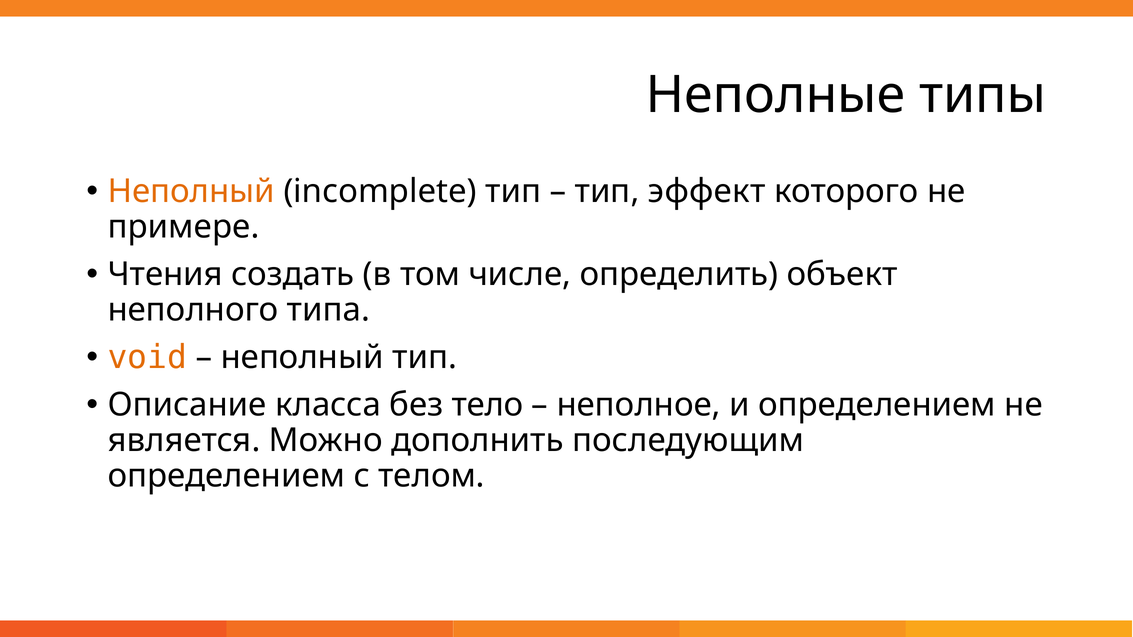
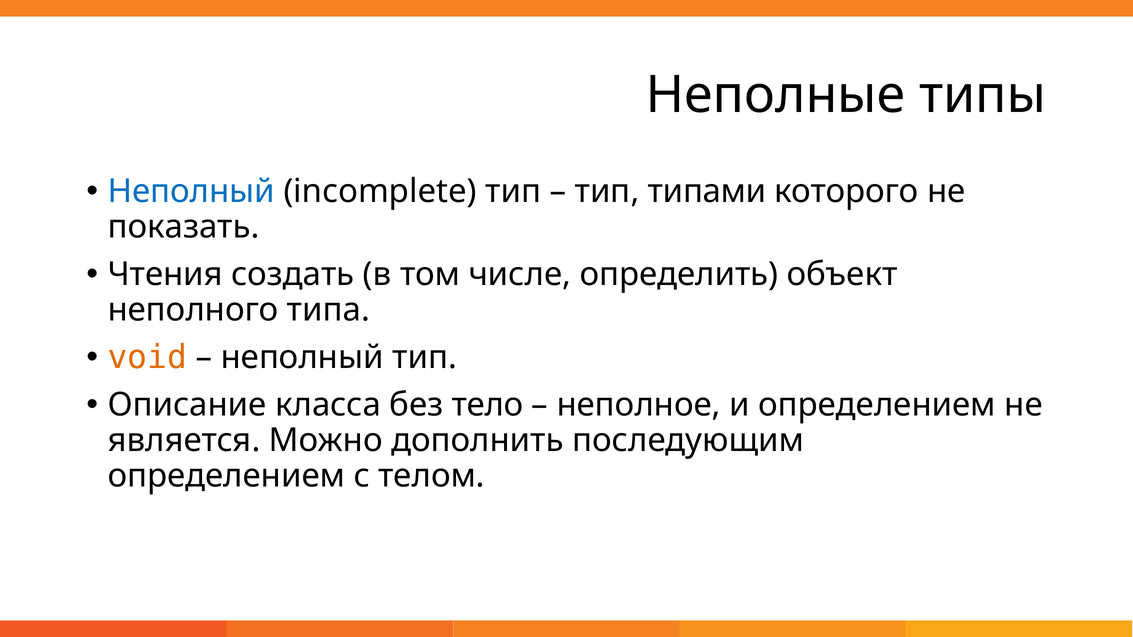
Неполный colour: orange -> blue (191, 191)
эффект: эффект -> типами (707, 191)
примере: примере -> показать (184, 227)
